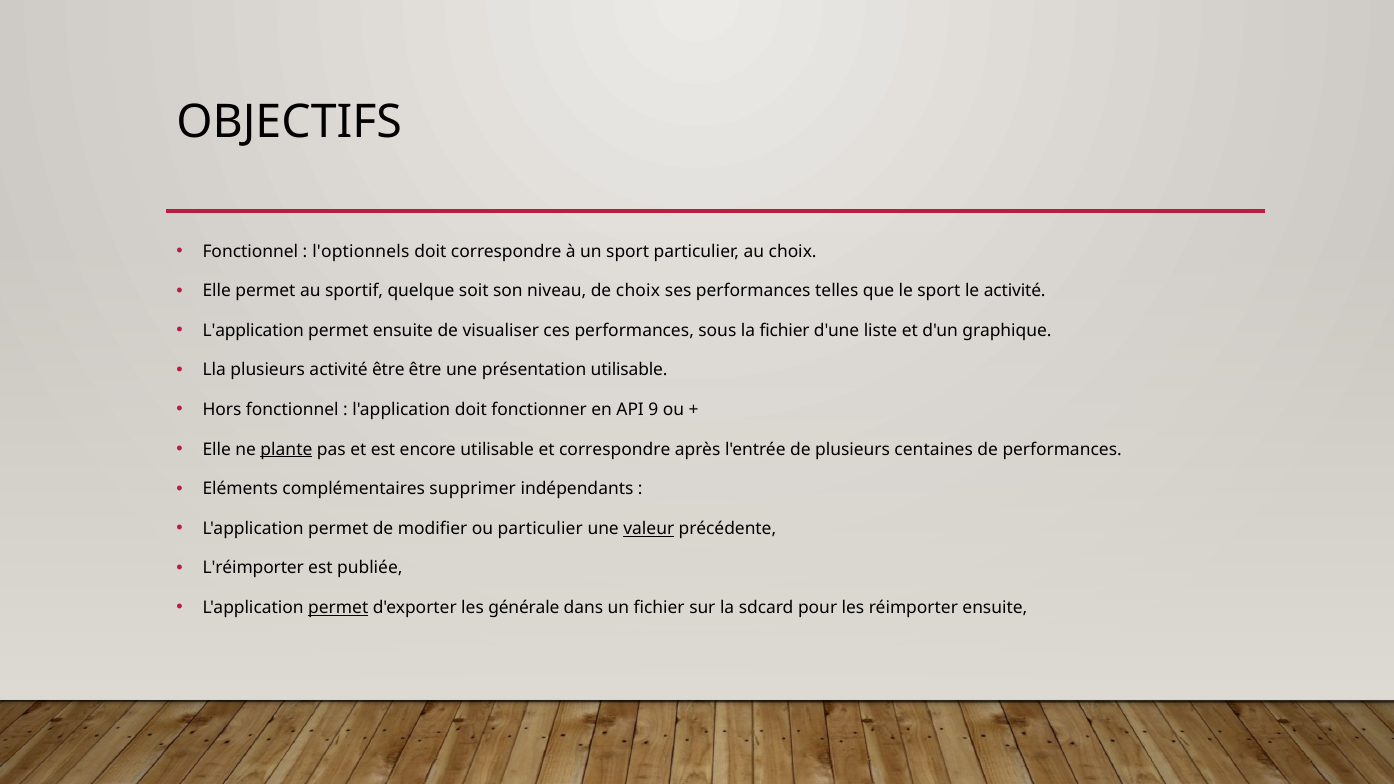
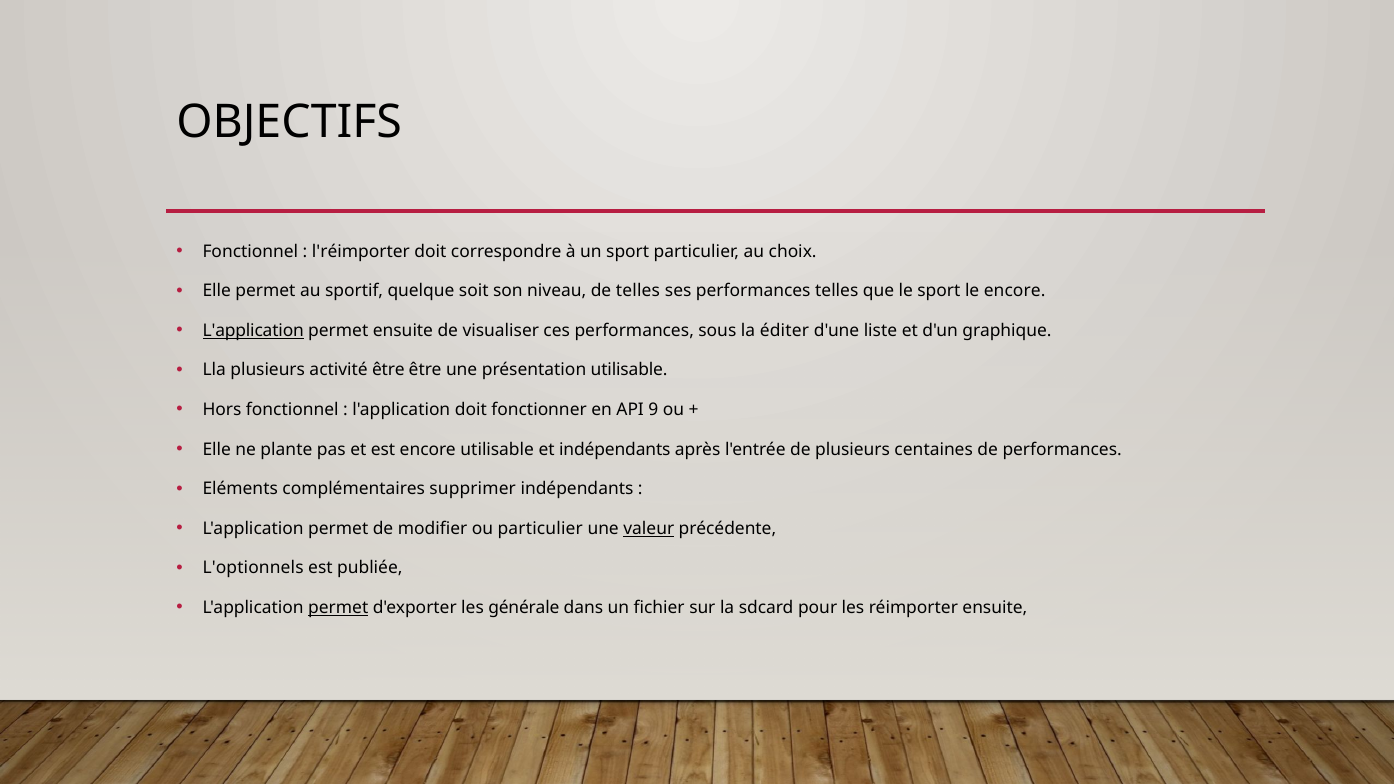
l'optionnels: l'optionnels -> l'réimporter (361, 252)
de choix: choix -> telles (638, 291)
le activité: activité -> encore (1015, 291)
L'application underline: none -> present (253, 331)
la fichier: fichier -> éditer (784, 331)
plante underline: present -> none (286, 449)
et correspondre: correspondre -> indépendants (615, 449)
L'réimporter: L'réimporter -> L'optionnels (253, 568)
